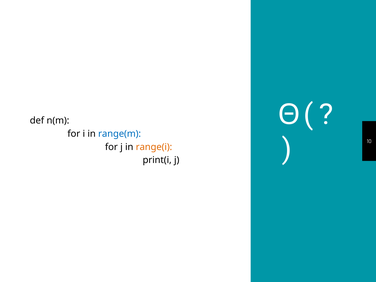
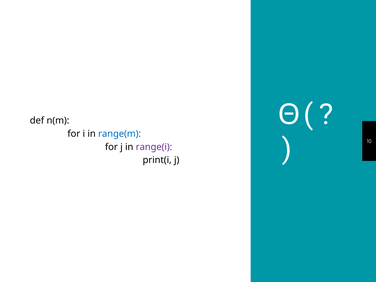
range(i colour: orange -> purple (154, 147)
